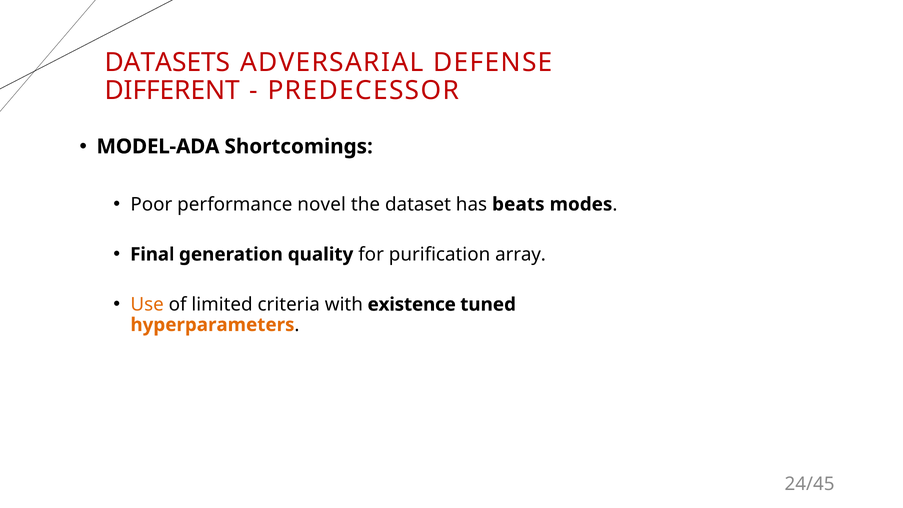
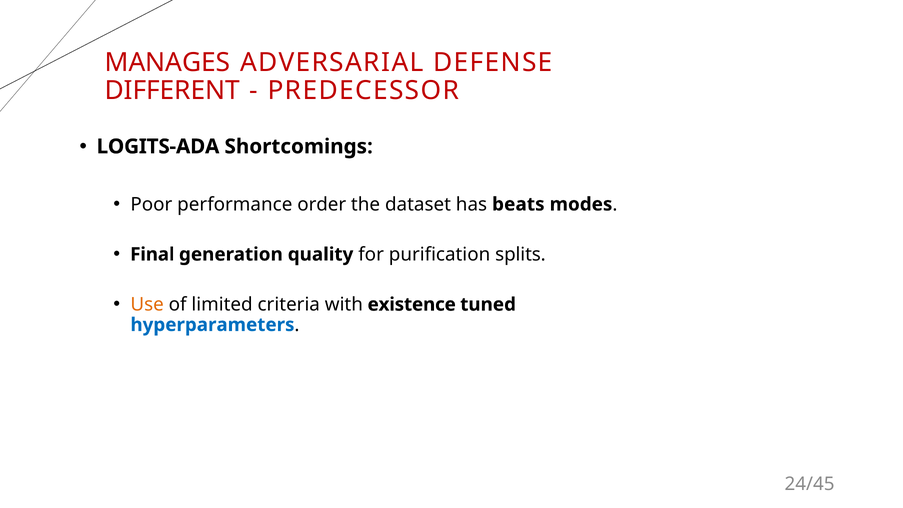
DATASETS: DATASETS -> MANAGES (168, 62)
MODEL-ADA: MODEL-ADA -> LOGITS-ADA (158, 147)
novel: novel -> order (322, 204)
array: array -> splits (521, 254)
hyperparameters colour: orange -> blue (212, 325)
